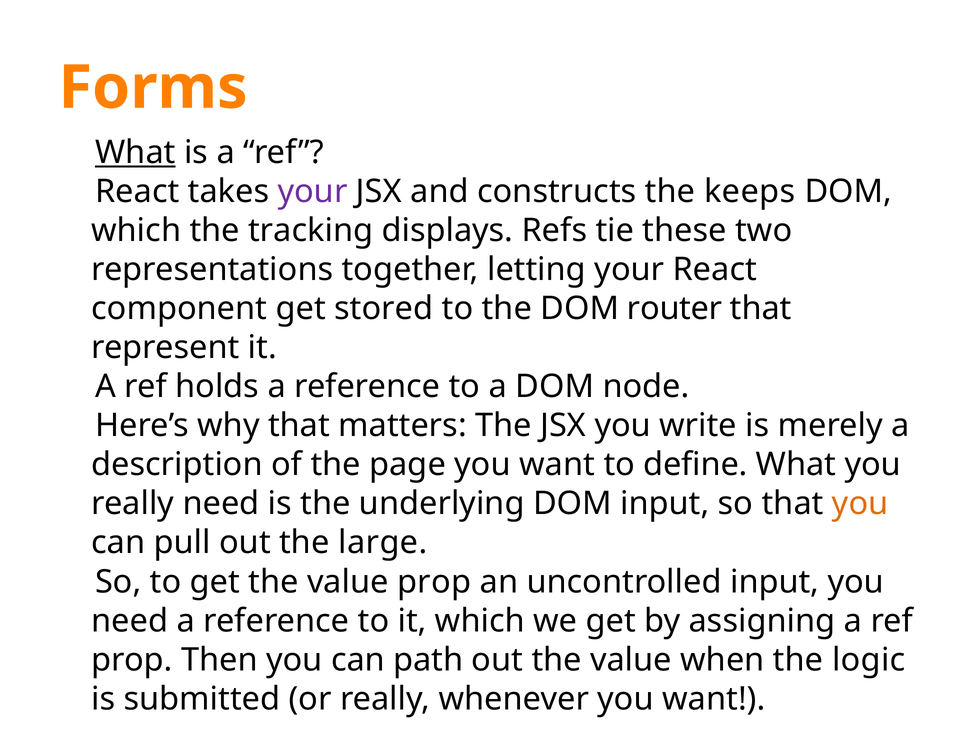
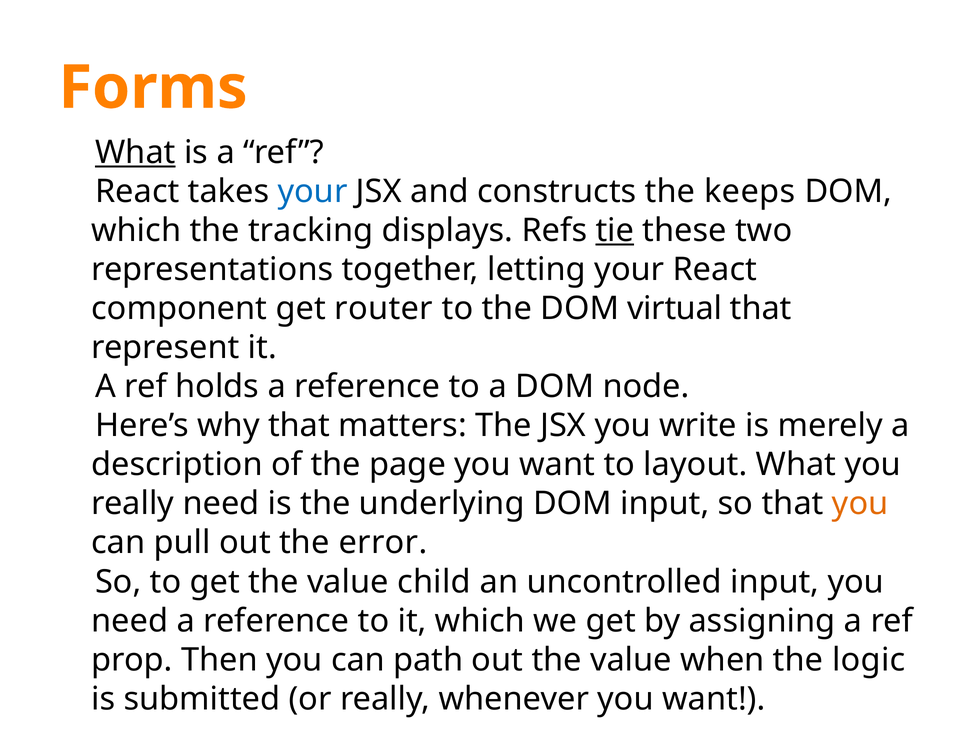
your colour: purple -> blue (313, 192)
tie underline: none -> present (615, 231)
stored: stored -> router (384, 309)
router: router -> virtual (675, 309)
define: define -> layout (695, 465)
large: large -> error (383, 543)
value prop: prop -> child (434, 582)
